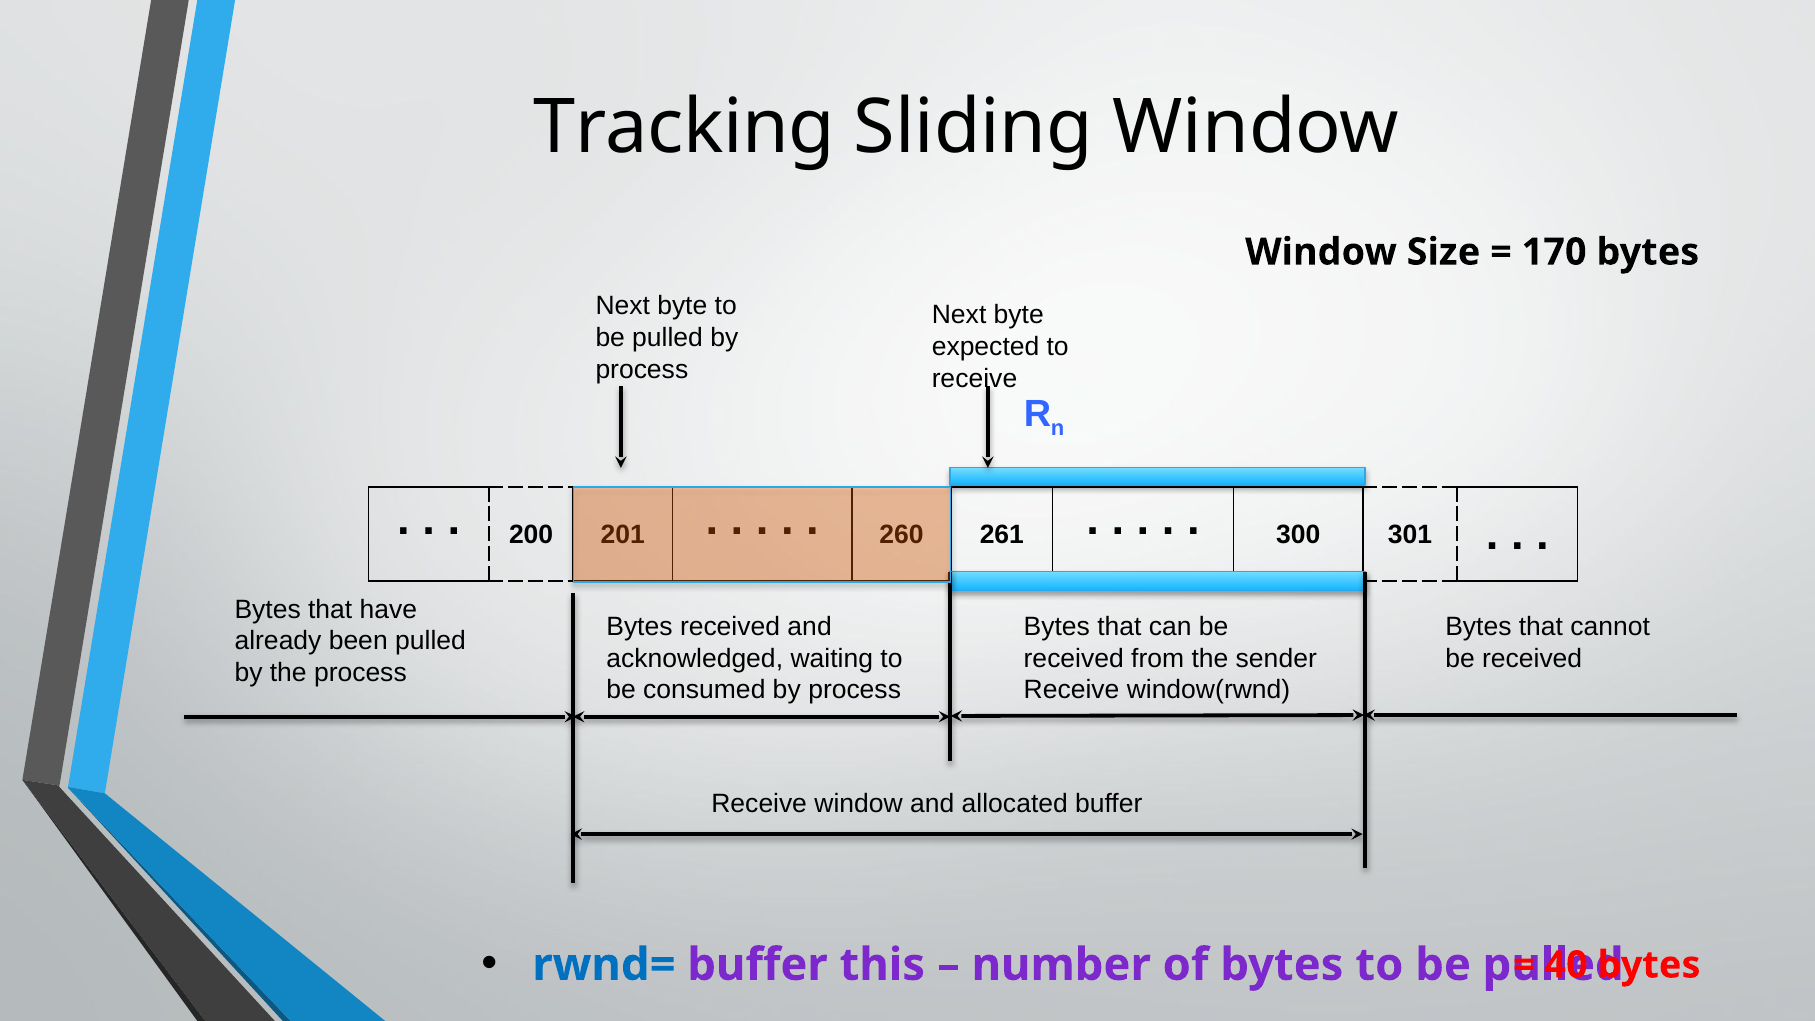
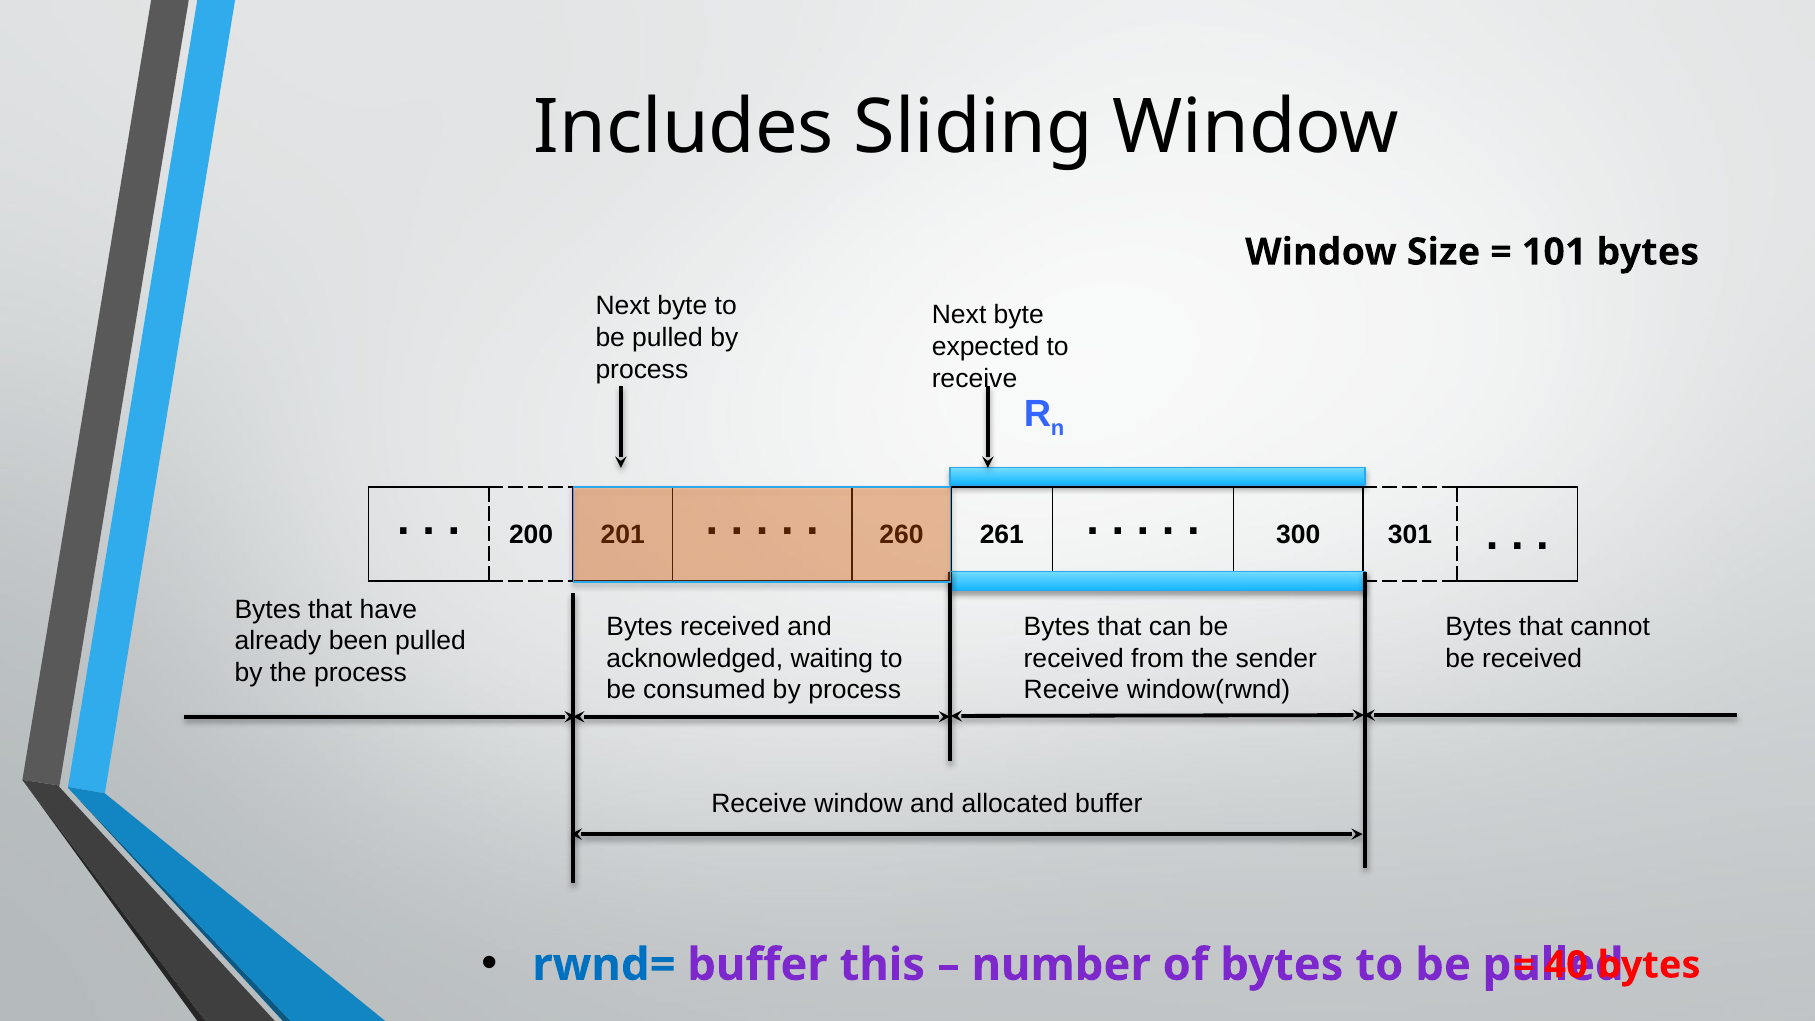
Tracking: Tracking -> Includes (684, 128)
170: 170 -> 101 (1554, 252)
